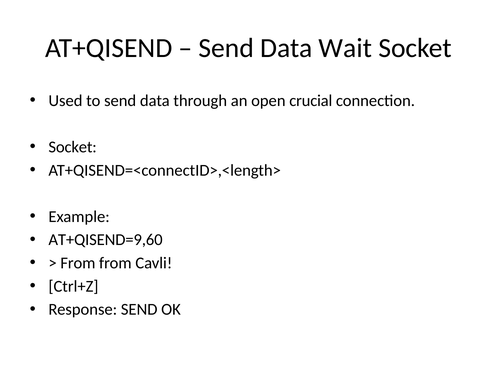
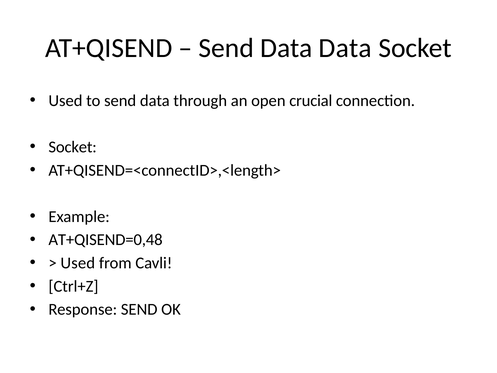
Data Wait: Wait -> Data (345, 48)
AT+QISEND=9,60: AT+QISEND=9,60 -> AT+QISEND=0,48 (106, 240)
From: From -> Used (78, 263)
